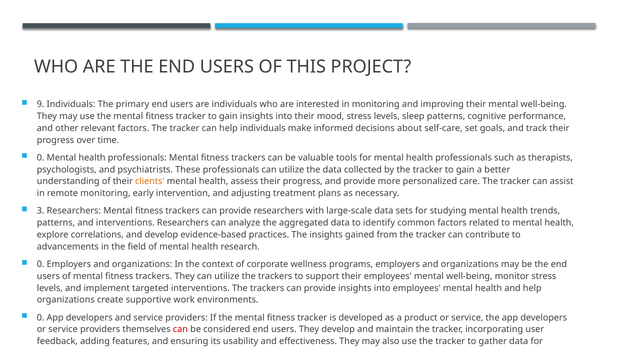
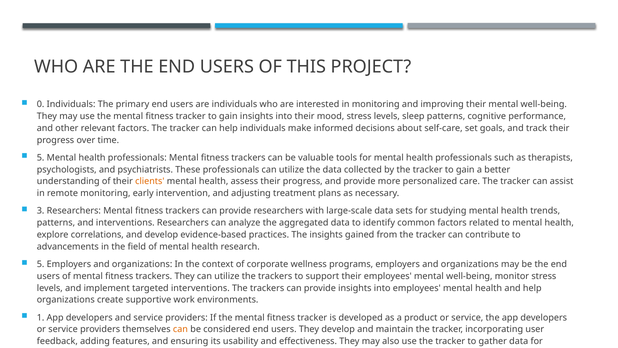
9: 9 -> 0 (41, 104)
0: 0 -> 5 (41, 157)
0: 0 -> 5 (41, 264)
0: 0 -> 1 (41, 317)
can colour: red -> orange (180, 329)
